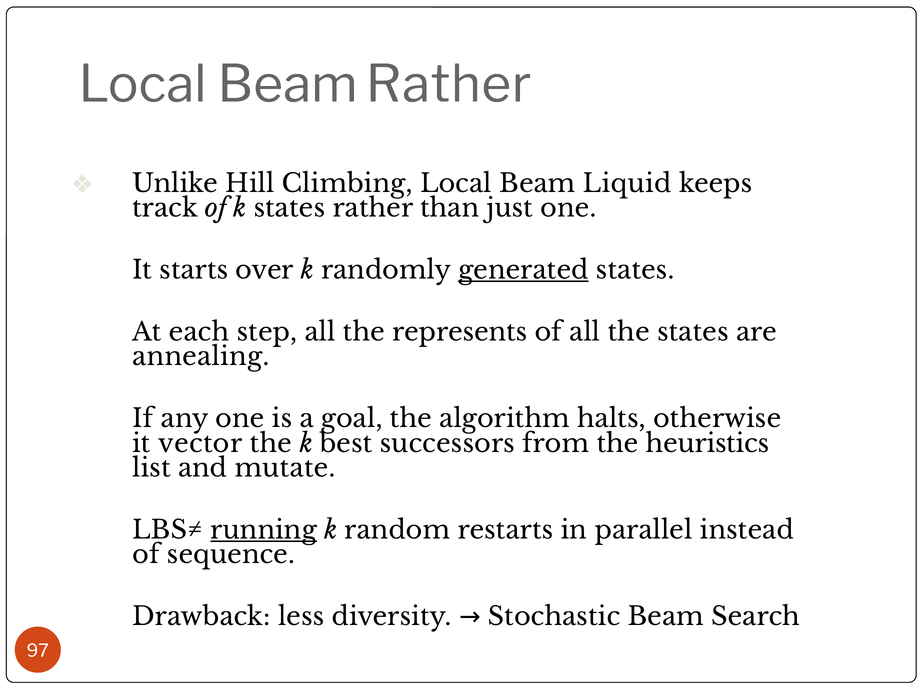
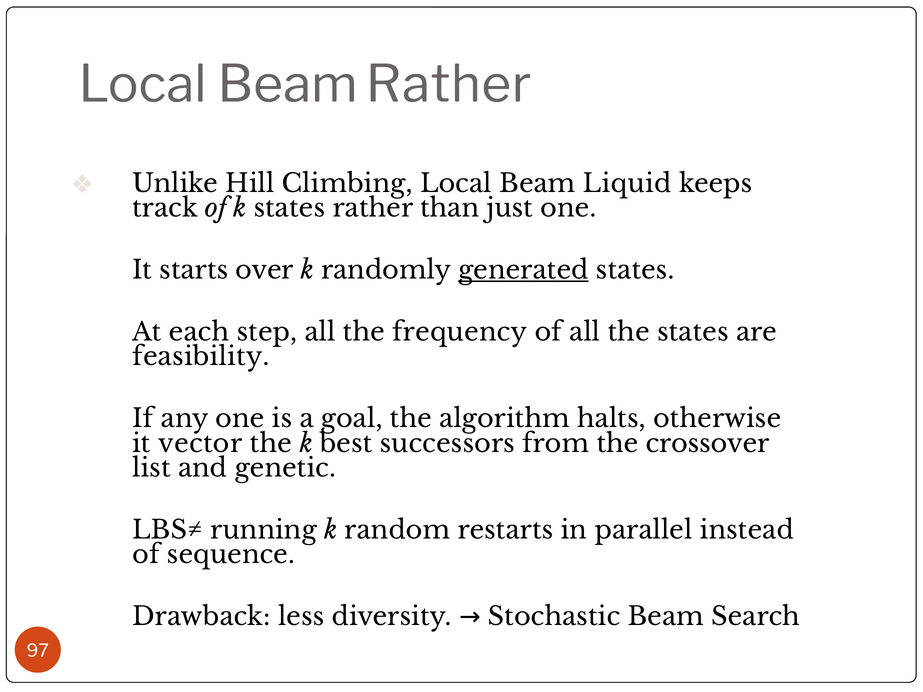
represents: represents -> frequency (460, 332)
annealing: annealing -> feasibility (201, 357)
heuristics: heuristics -> crossover (708, 444)
mutate: mutate -> genetic (285, 468)
running underline: present -> none (264, 530)
